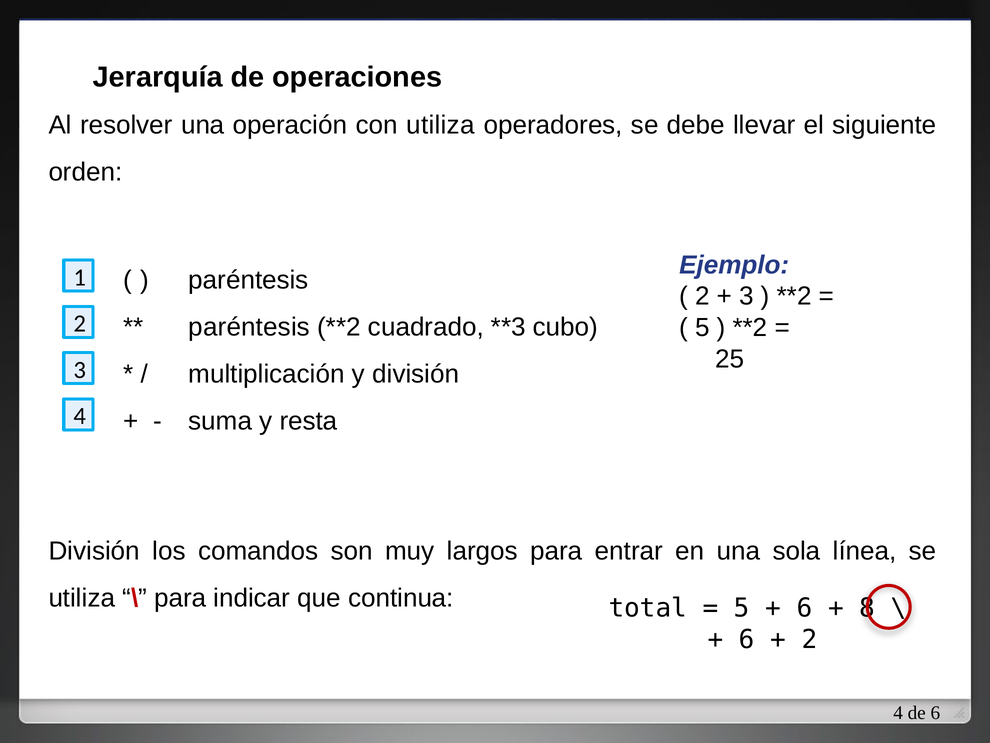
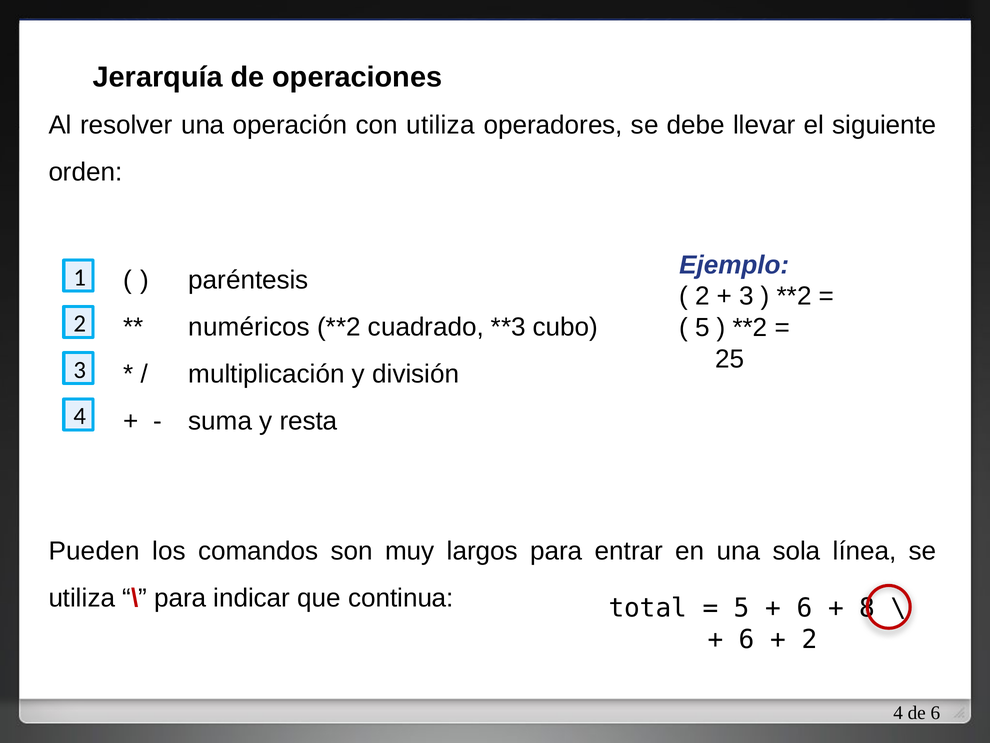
paréntesis: paréntesis -> numéricos (249, 327)
División: División -> Pueden (94, 551)
